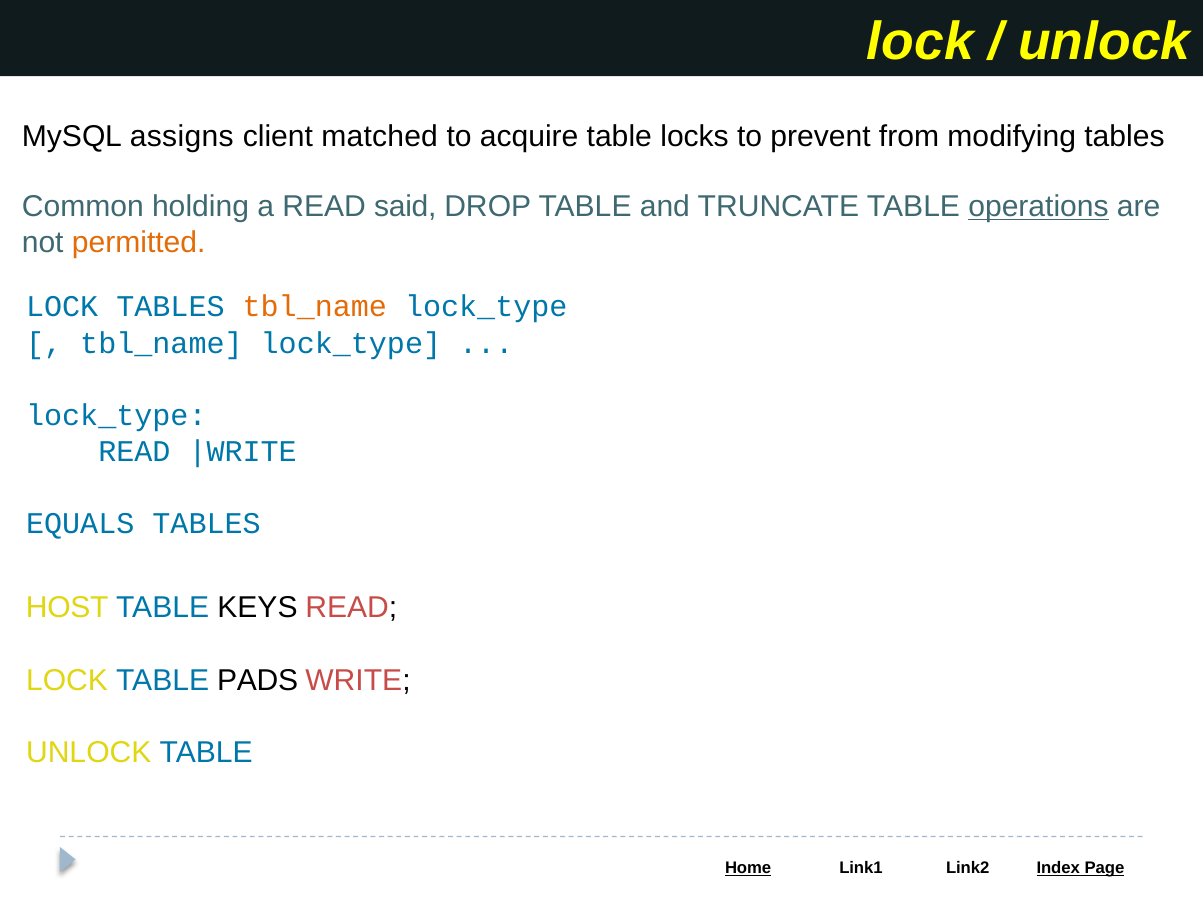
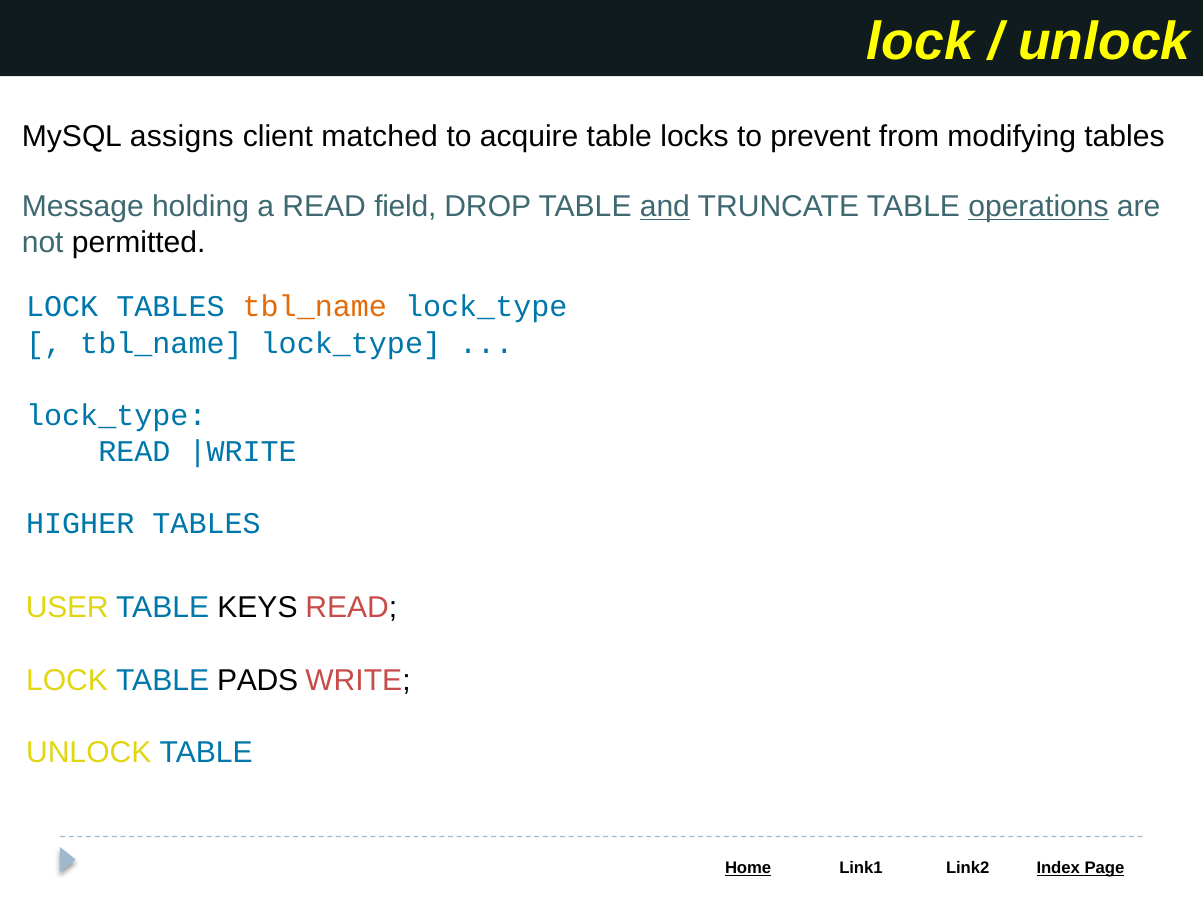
Common: Common -> Message (83, 206)
said: said -> field (405, 206)
and underline: none -> present (665, 206)
permitted colour: orange -> black (139, 243)
EQUALS: EQUALS -> HIGHER (80, 523)
HOST: HOST -> USER (67, 607)
